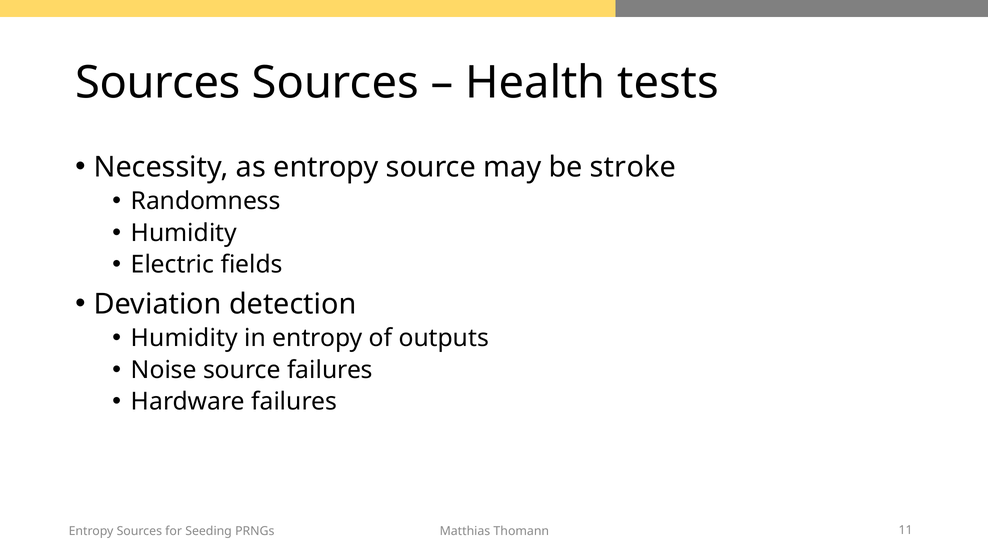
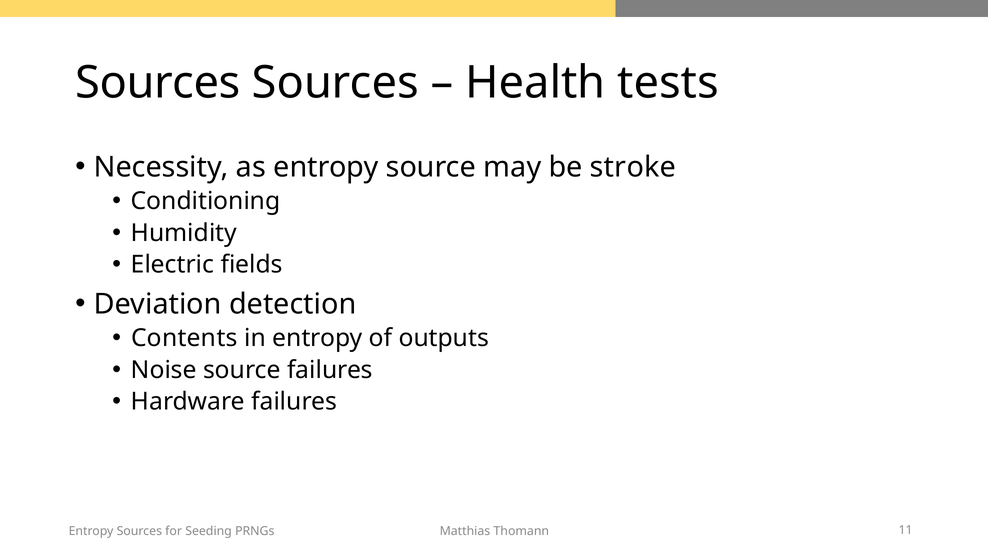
Randomness: Randomness -> Conditioning (206, 201)
Humidity: Humidity -> Contents (184, 338)
